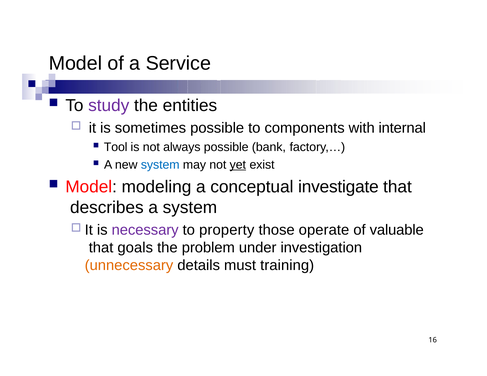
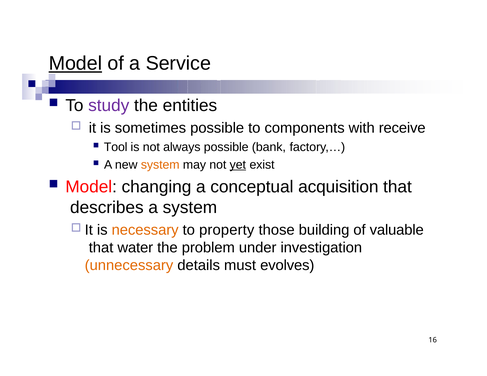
Model underline: none -> present (75, 64)
internal: internal -> receive (402, 128)
system colour: blue -> orange (160, 165)
modeling: modeling -> changing (156, 187)
investigate: investigate -> acquisition (338, 187)
necessary colour: purple -> orange (145, 230)
operate: operate -> building (324, 230)
goals: goals -> water (135, 248)
training: training -> evolves (287, 266)
